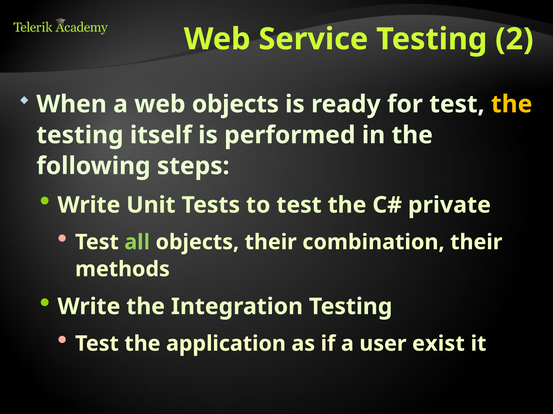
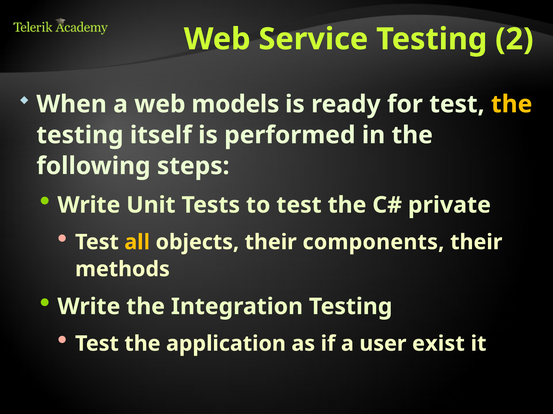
web objects: objects -> models (235, 104)
all colour: light green -> yellow (137, 243)
combination: combination -> components (373, 243)
